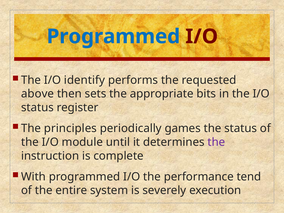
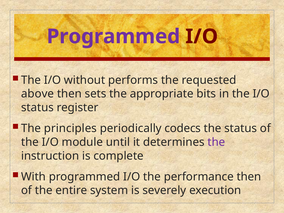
Programmed colour: blue -> purple (113, 36)
identify: identify -> without (85, 80)
games: games -> codecs (183, 128)
performance tend: tend -> then (249, 177)
